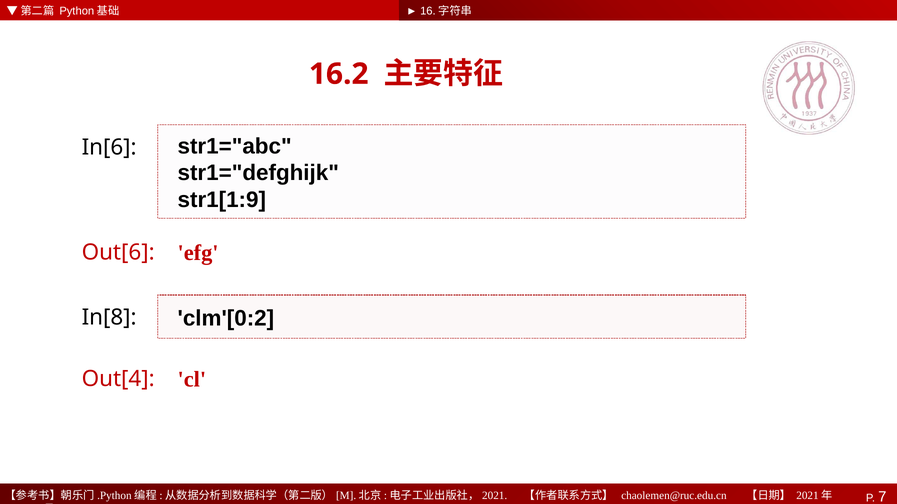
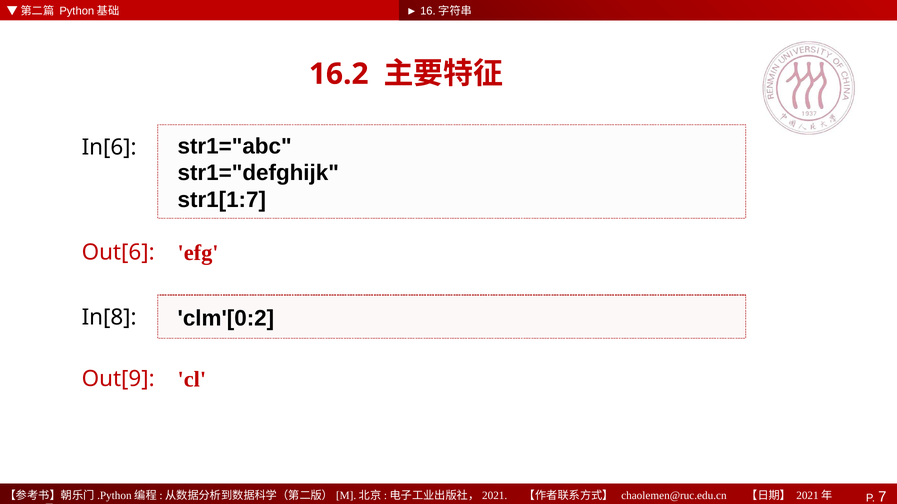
str1[1:9: str1[1:9 -> str1[1:7 (222, 200)
Out[4: Out[4 -> Out[9 (118, 379)
